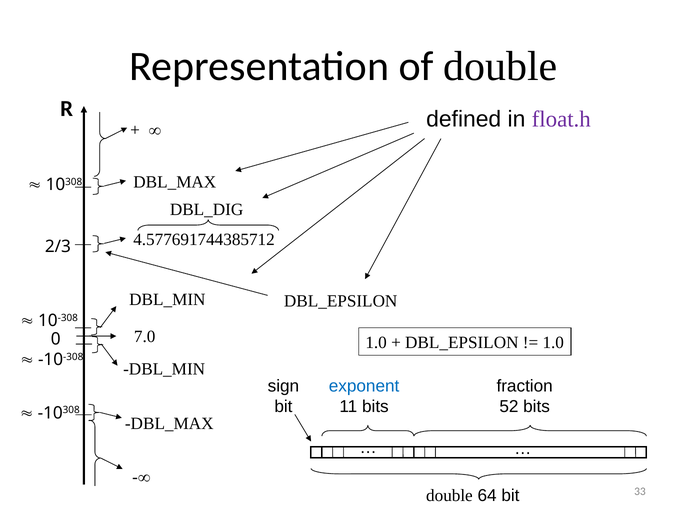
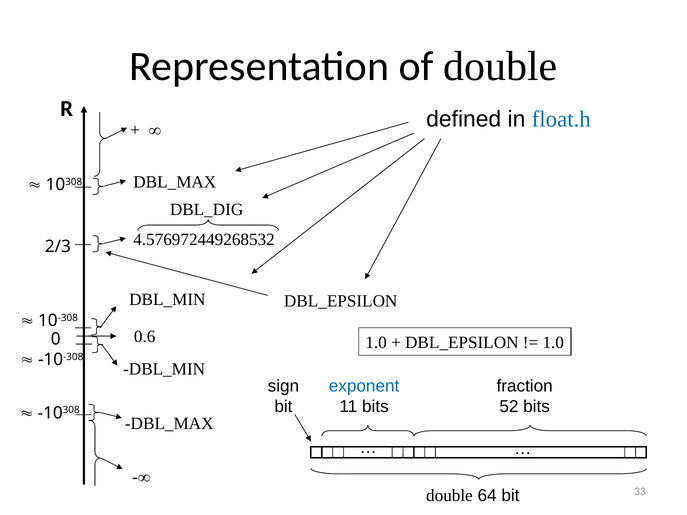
float.h colour: purple -> blue (561, 119)
4.577691744385712: 4.577691744385712 -> 4.576972449268532 (204, 240)
7.0: 7.0 -> 0.6 (145, 337)
